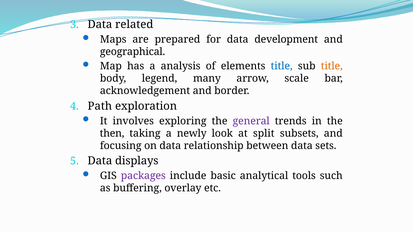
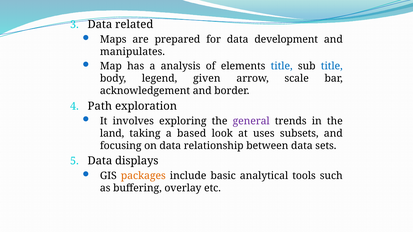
geographical: geographical -> manipulates (132, 52)
title colour: orange -> blue (332, 66)
many: many -> given (207, 79)
then: then -> land (112, 134)
newly: newly -> based (192, 134)
split: split -> uses (264, 134)
packages colour: purple -> orange (143, 176)
